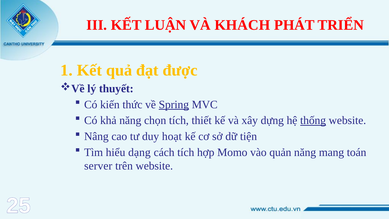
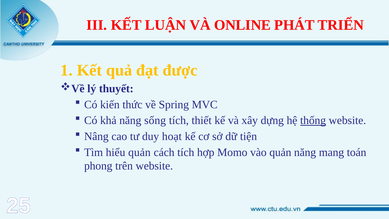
KHÁCH: KHÁCH -> ONLINE (242, 25)
Spring underline: present -> none (174, 104)
chọn: chọn -> sống (155, 120)
hiểu dạng: dạng -> quản (139, 152)
server: server -> phong (98, 166)
